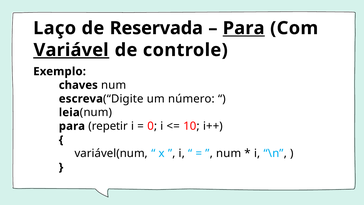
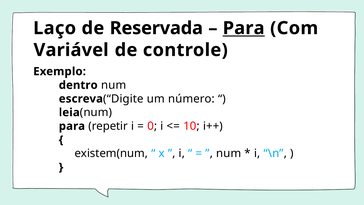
Variável underline: present -> none (71, 50)
chaves: chaves -> dentro (78, 85)
variável(num: variável(num -> existem(num (111, 153)
